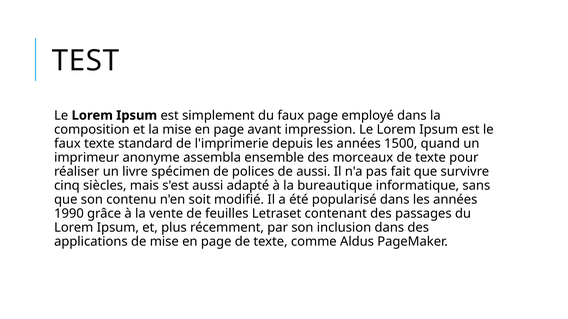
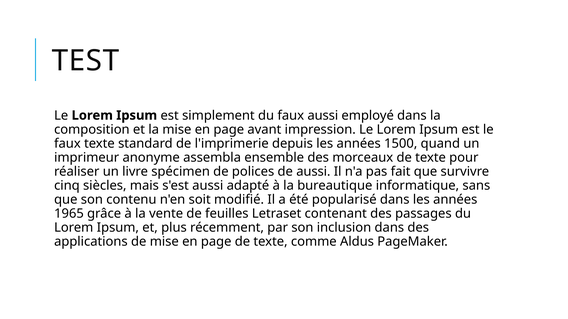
faux page: page -> aussi (323, 116)
1990: 1990 -> 1965 (69, 214)
